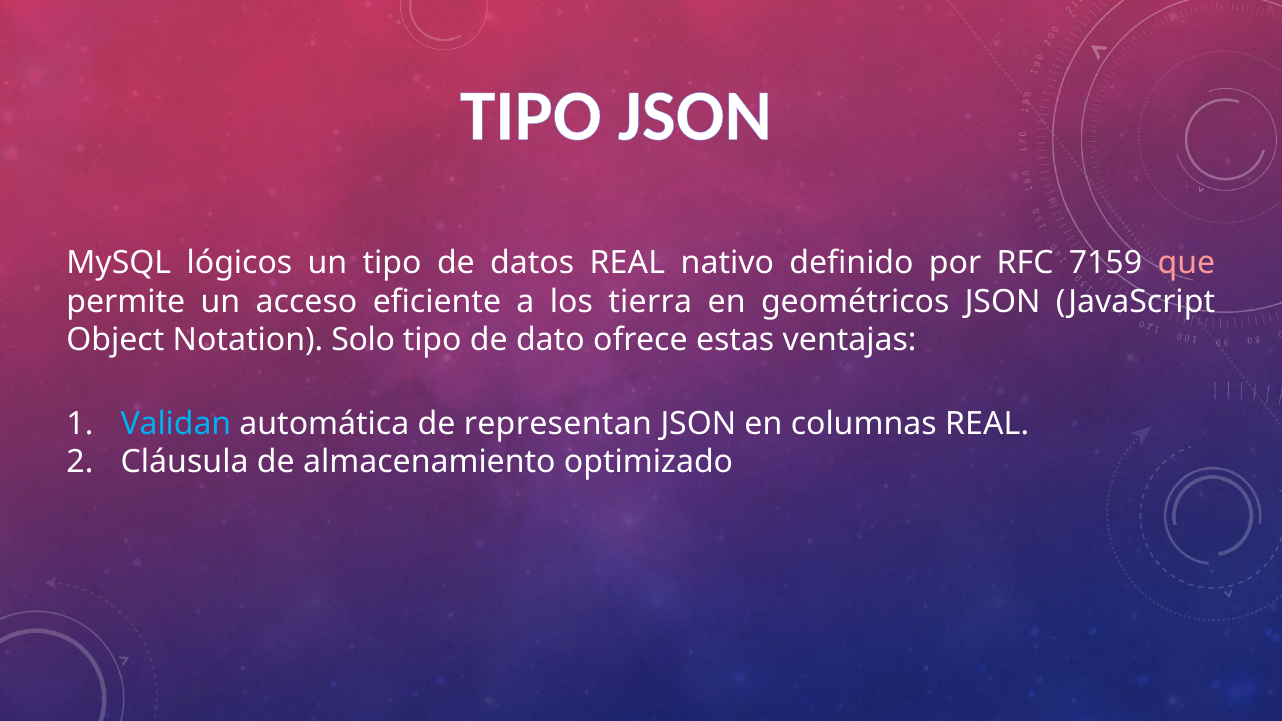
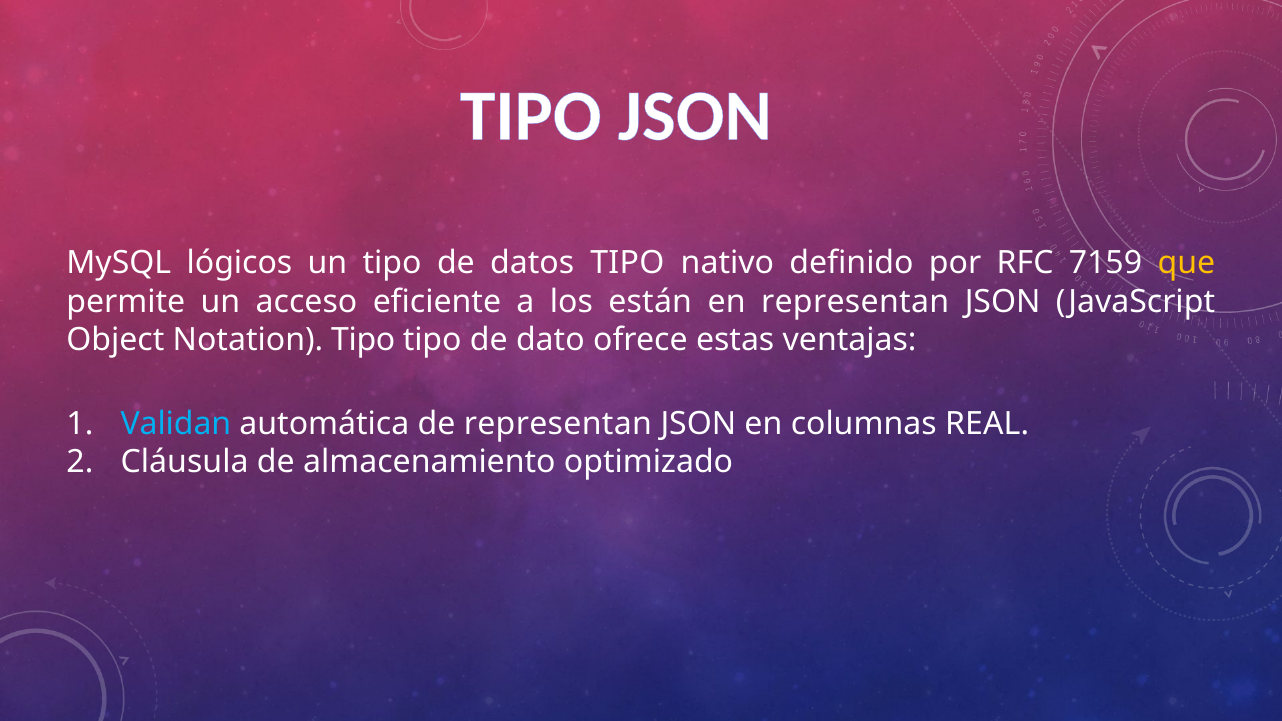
datos REAL: REAL -> TIPO (627, 263)
que colour: pink -> yellow (1186, 263)
tierra: tierra -> están (650, 302)
en geométricos: geométricos -> representan (855, 302)
Notation Solo: Solo -> Tipo (363, 340)
